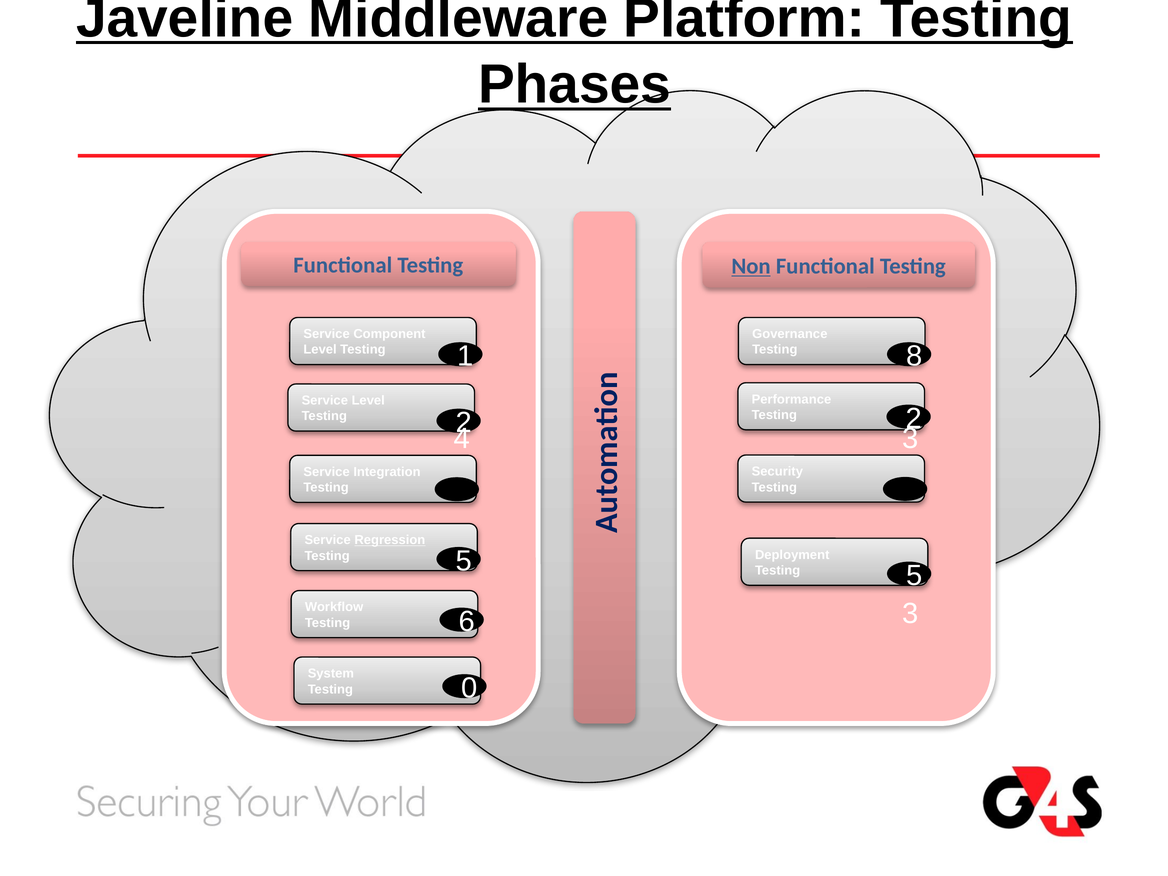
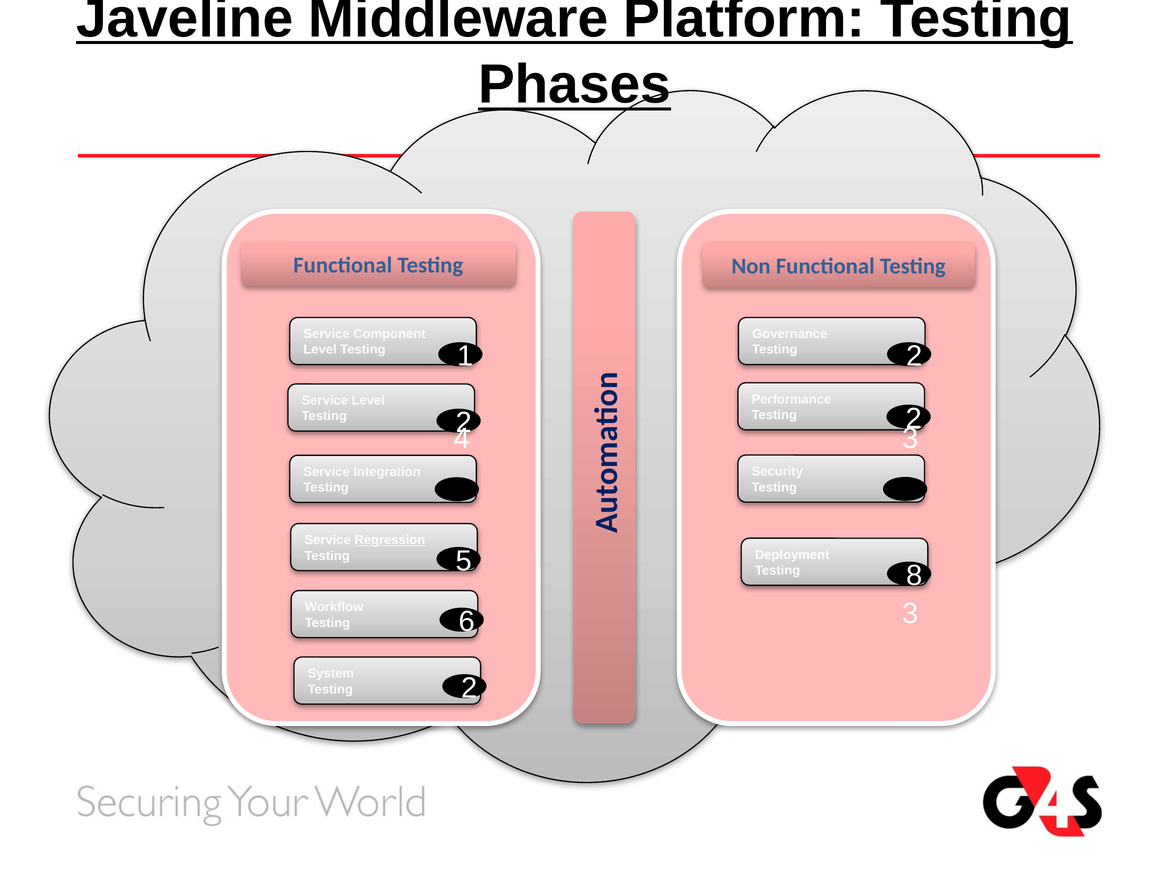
Non underline: present -> none (751, 266)
8: 8 -> 2 (914, 356)
Testing 5: 5 -> 8 (914, 576)
0: 0 -> 2 (469, 688)
